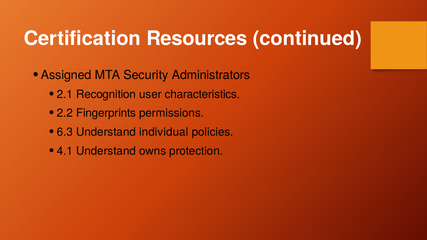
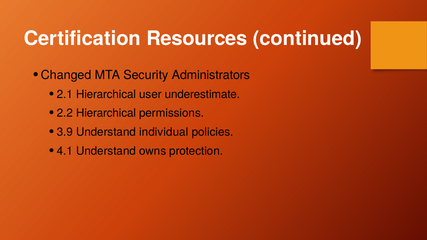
Assigned: Assigned -> Changed (66, 75)
2.1 Recognition: Recognition -> Hierarchical (106, 94)
characteristics: characteristics -> underestimate (202, 94)
2.2 Fingerprints: Fingerprints -> Hierarchical (106, 113)
6.3: 6.3 -> 3.9 (65, 132)
